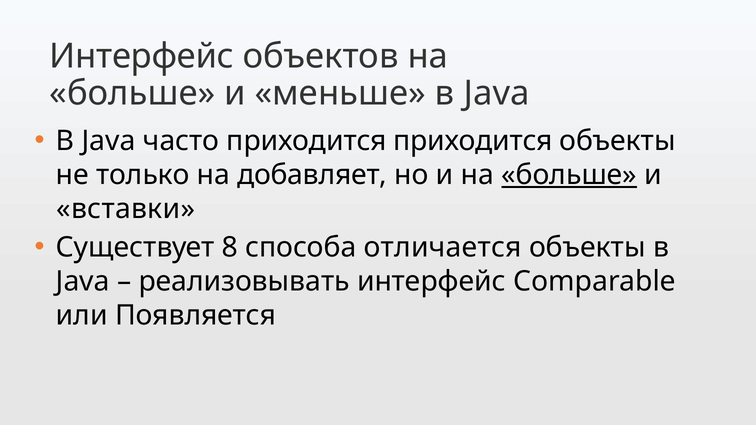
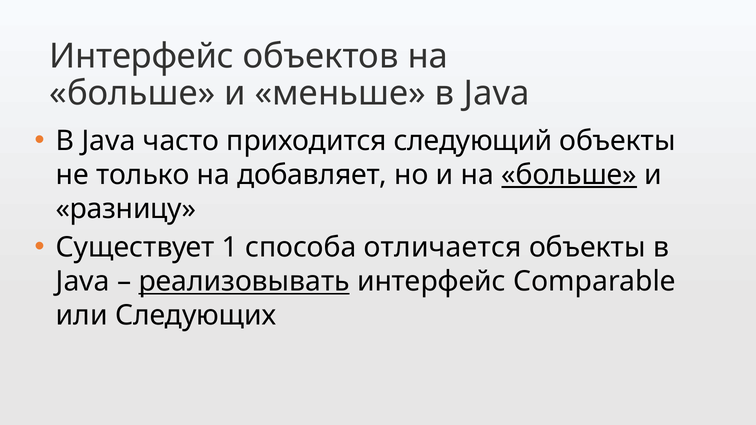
приходится приходится: приходится -> следующий (473, 141)
вставки: вставки -> разницу (126, 209)
8: 8 -> 1 (230, 248)
реализовывать underline: none -> present (244, 282)
Появляется: Появляется -> Следующих (196, 316)
